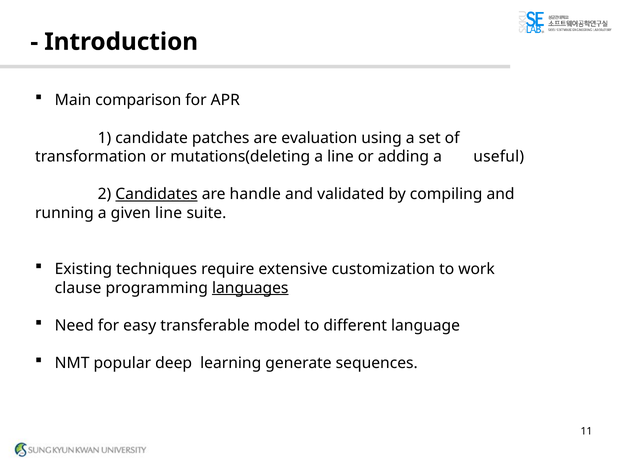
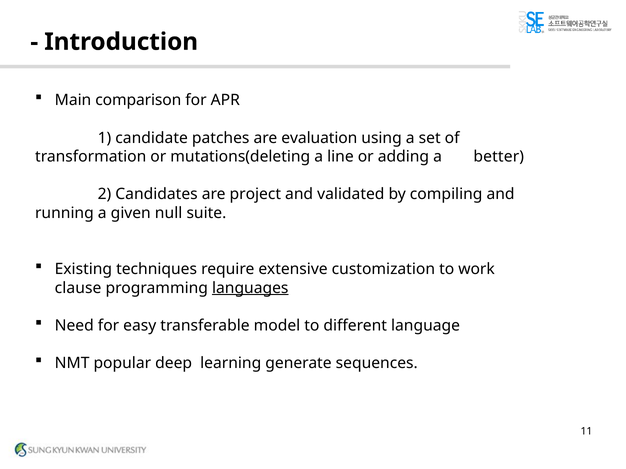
useful: useful -> better (499, 157)
Candidates underline: present -> none (157, 194)
handle: handle -> project (255, 194)
given line: line -> null (169, 213)
